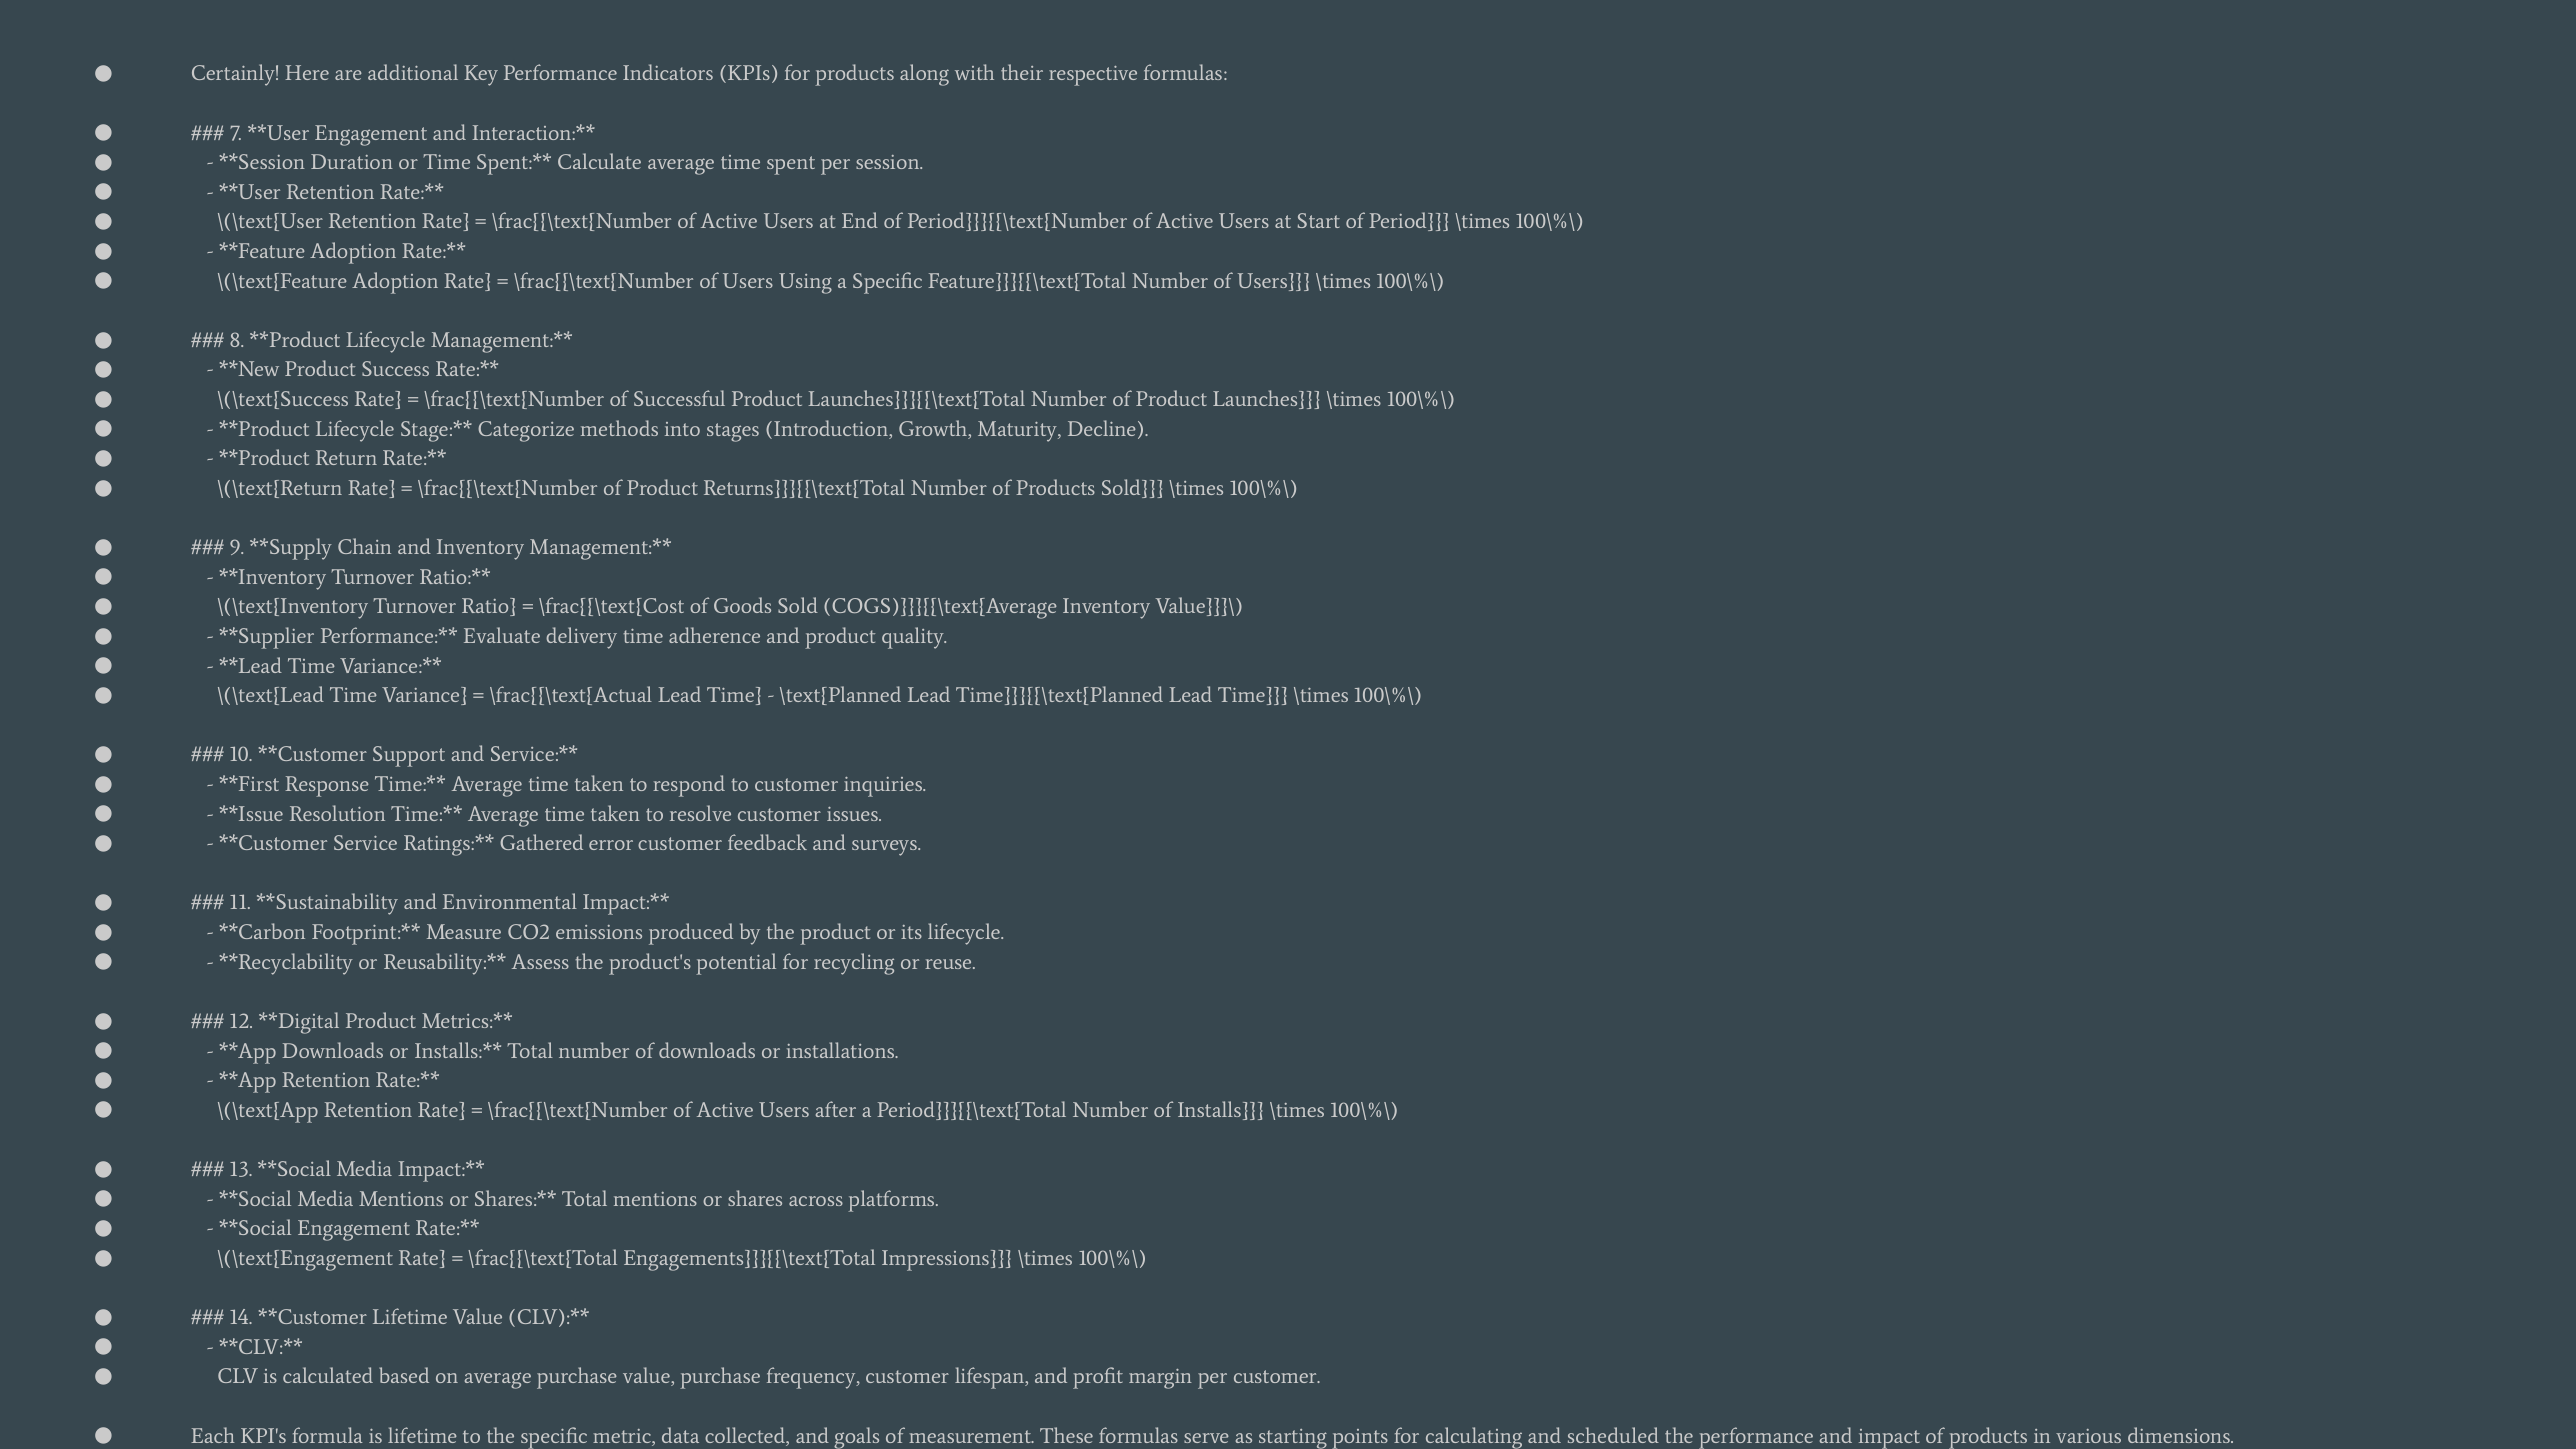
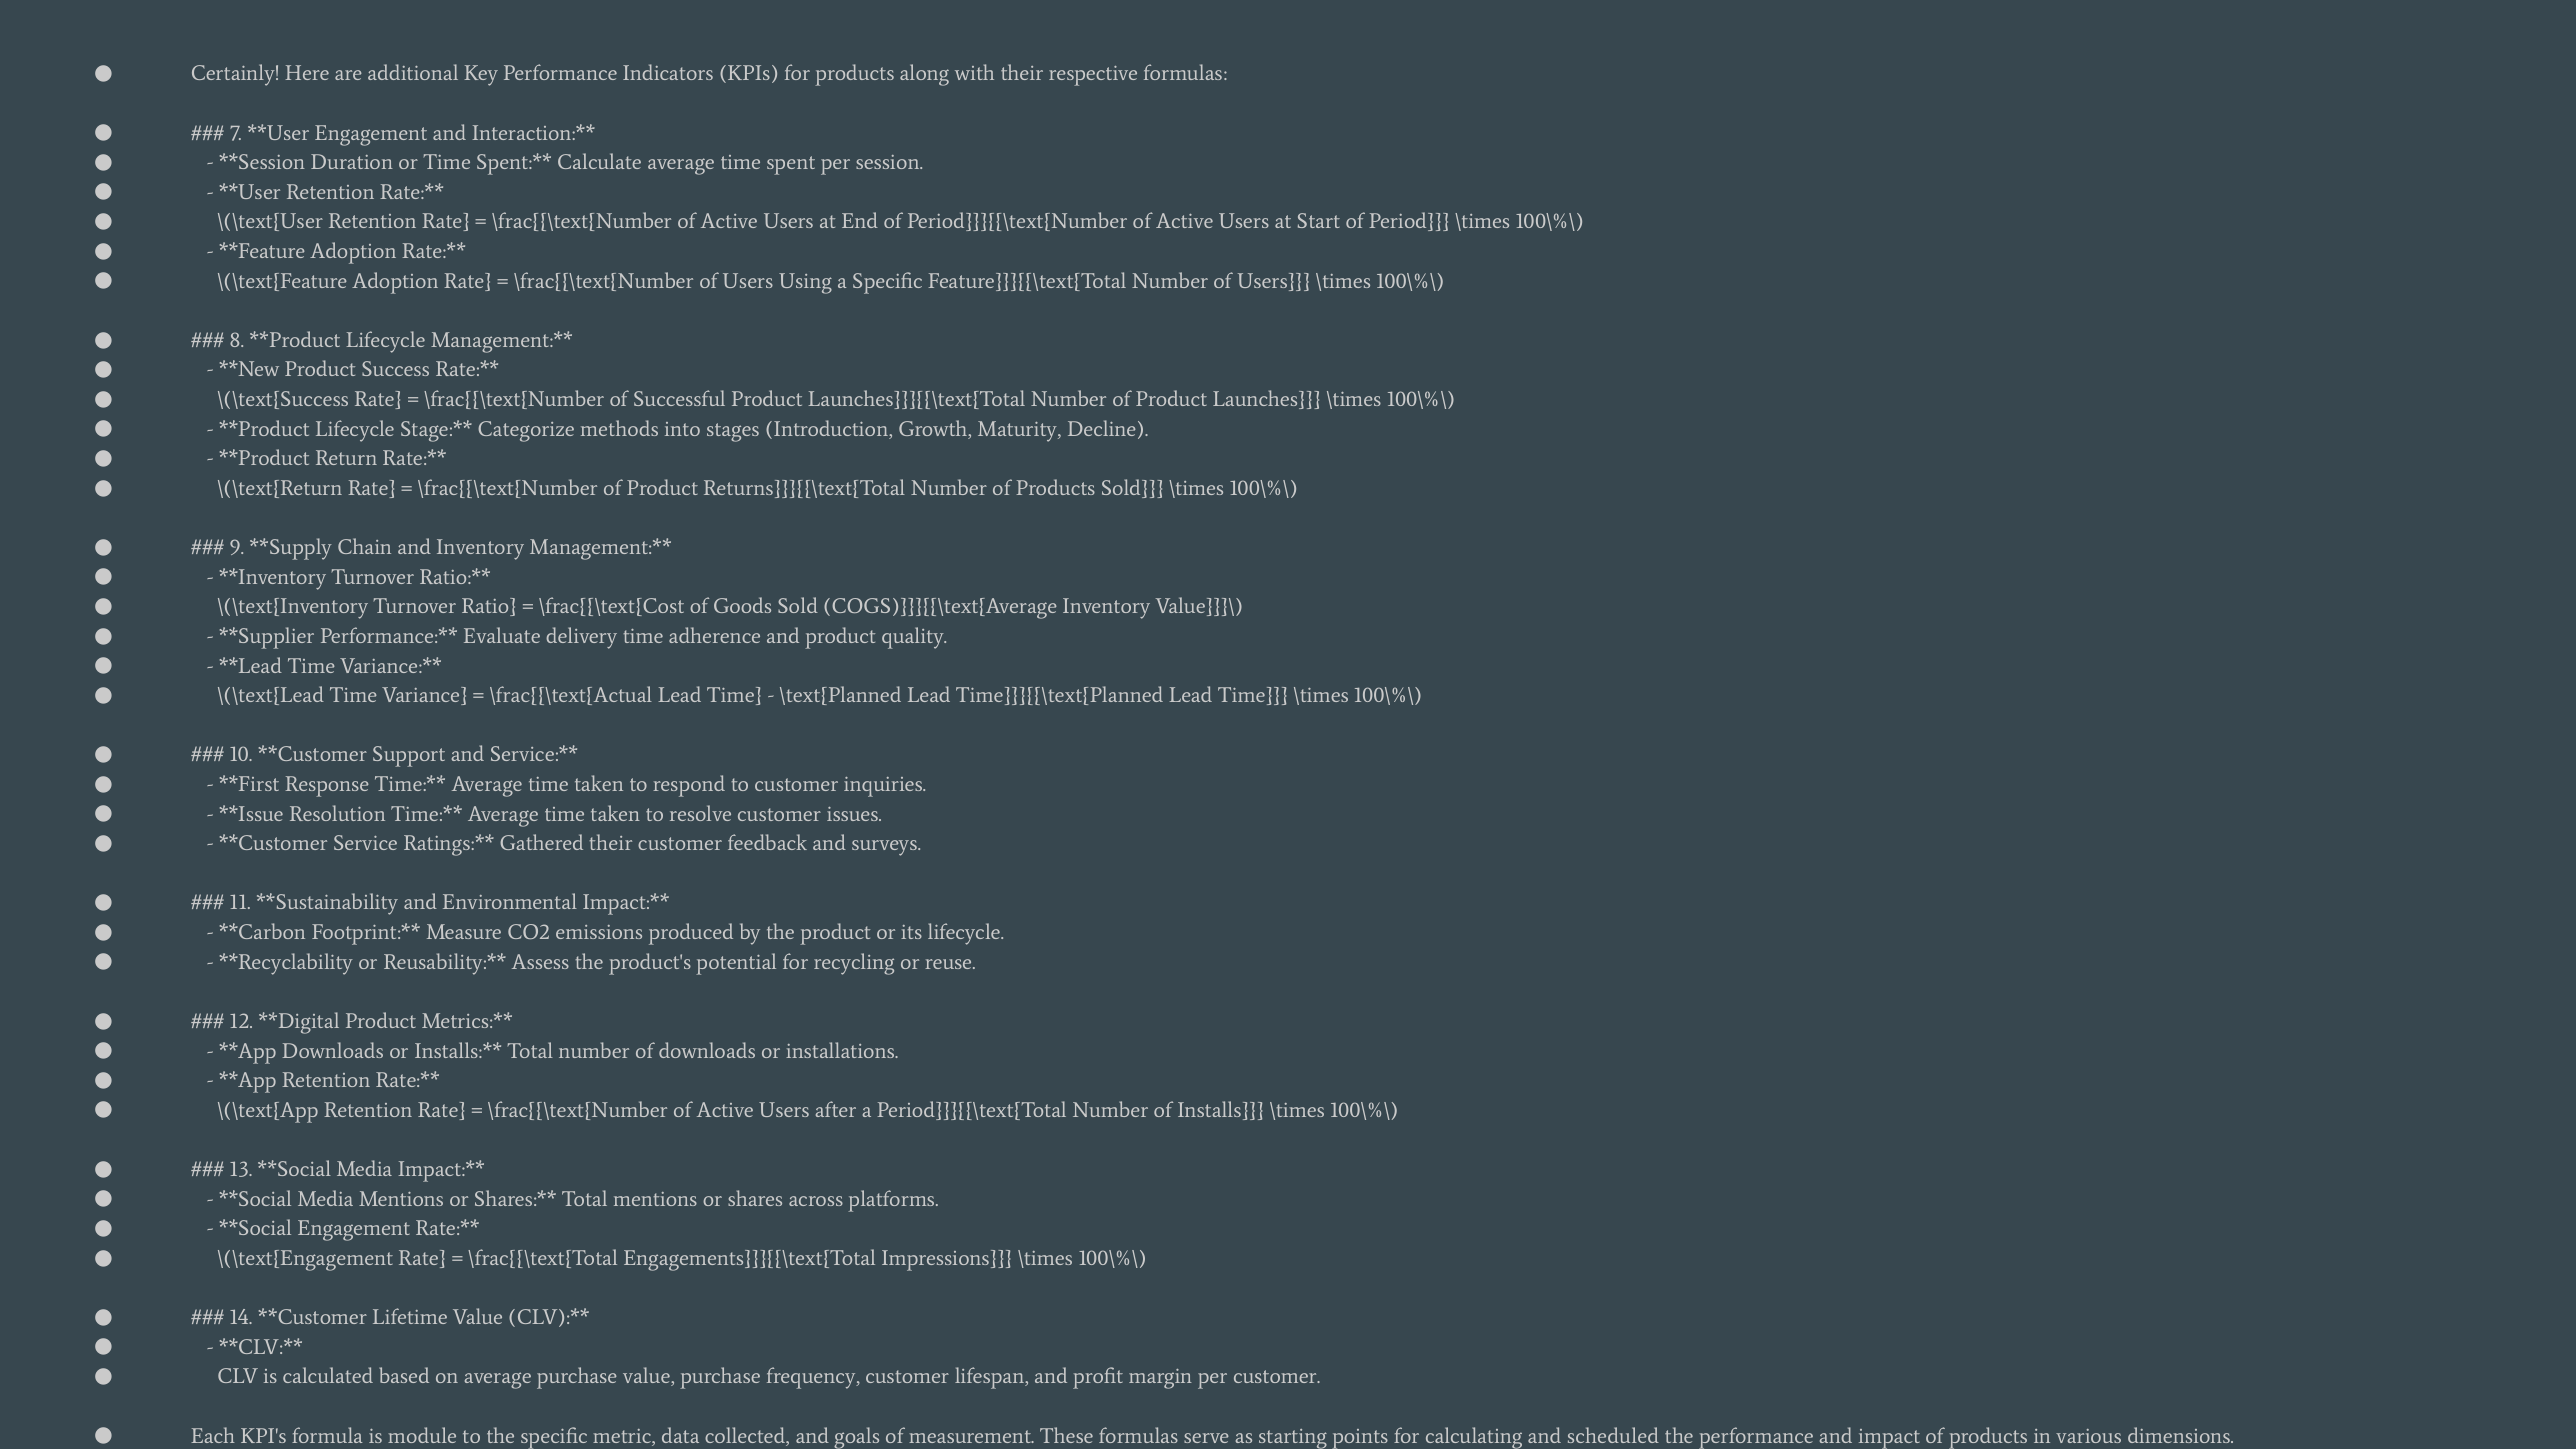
Gathered error: error -> their (611, 844)
is lifetime: lifetime -> module (423, 1436)
